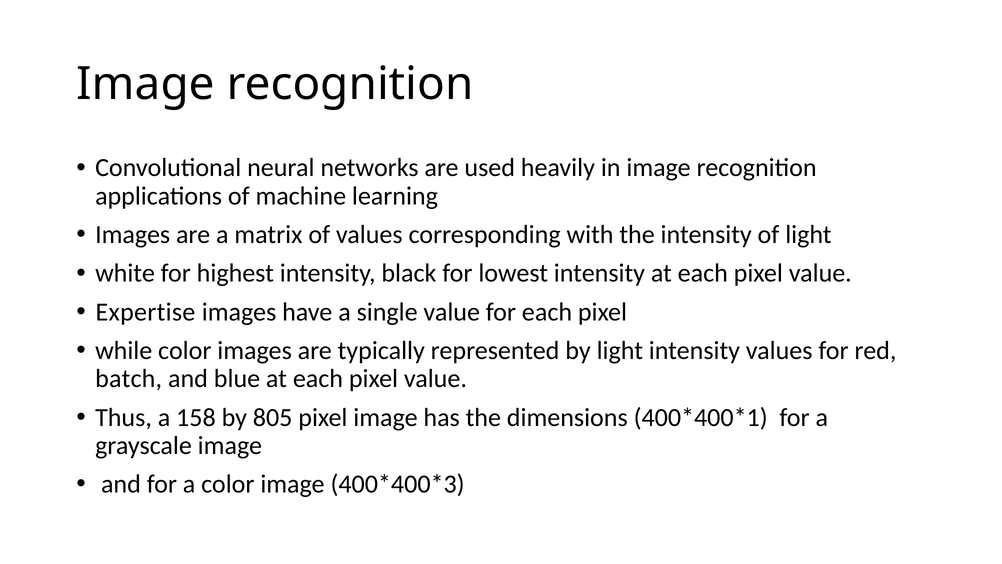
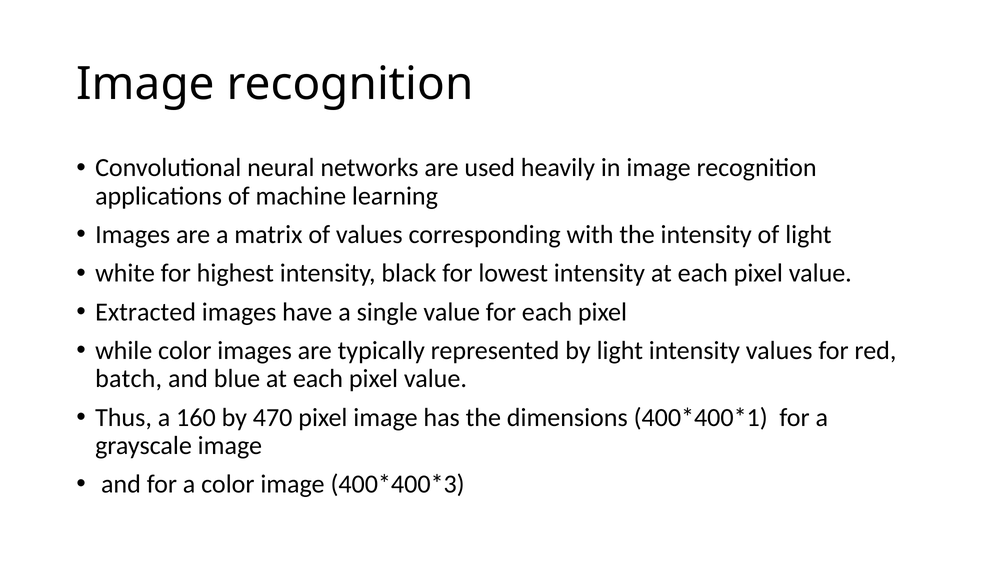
Expertise: Expertise -> Extracted (146, 312)
158: 158 -> 160 (196, 417)
805: 805 -> 470 (273, 417)
